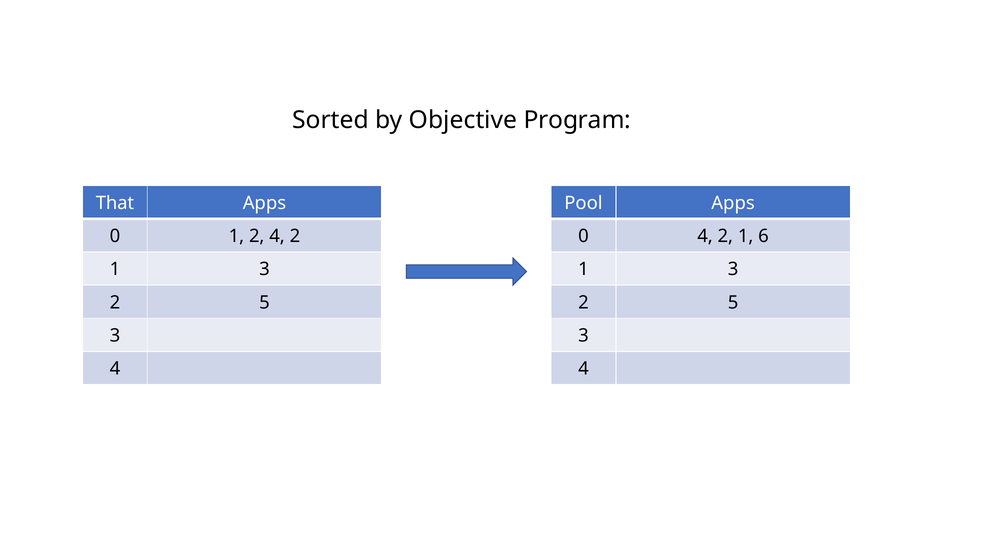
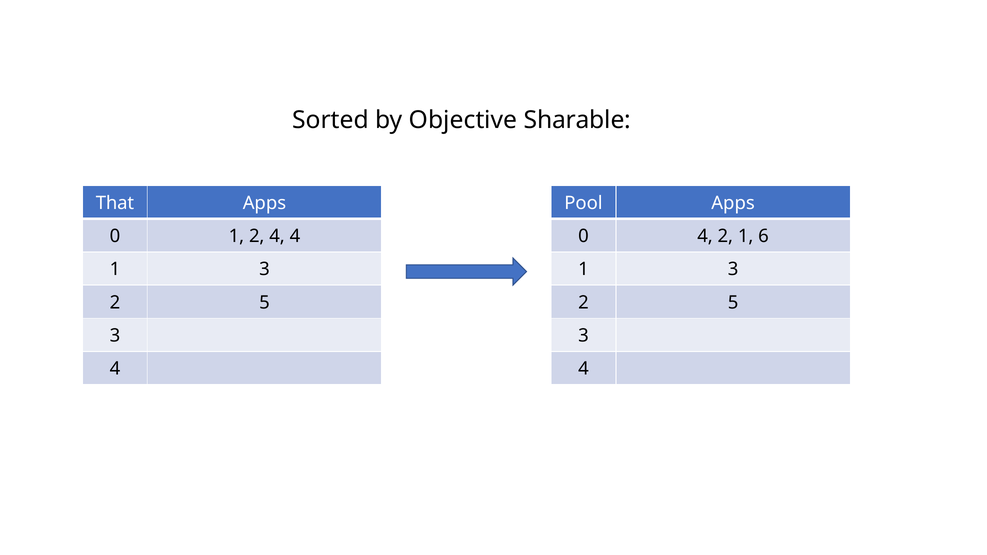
Program: Program -> Sharable (577, 120)
2 4 2: 2 -> 4 (295, 236)
